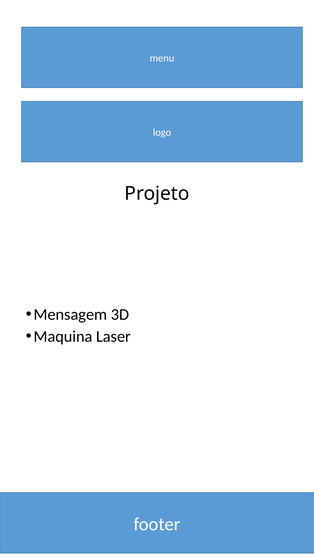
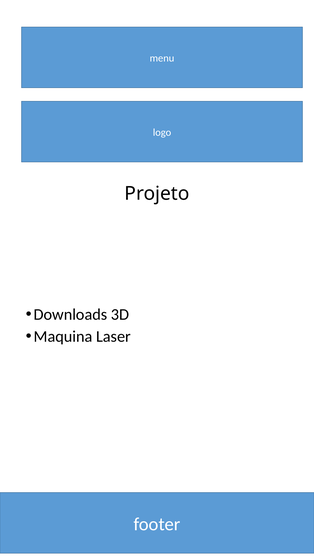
Mensagem: Mensagem -> Downloads (70, 315)
